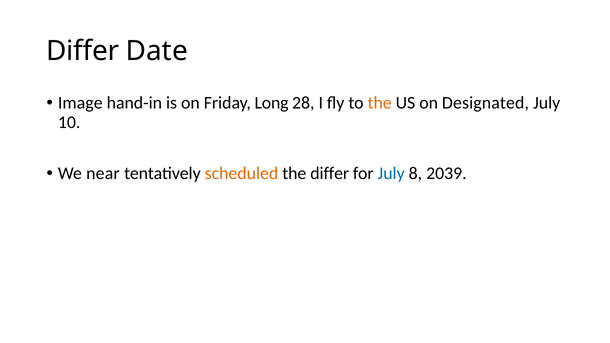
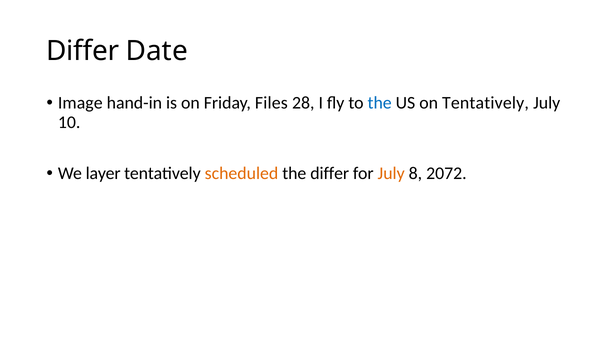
Long: Long -> Files (271, 103)
the colour: orange -> blue (380, 103)
on Designated: Designated -> Tentatively (485, 103)
near: near -> layer (103, 174)
July colour: blue -> orange (391, 174)
2039: 2039 -> 2072 (446, 174)
